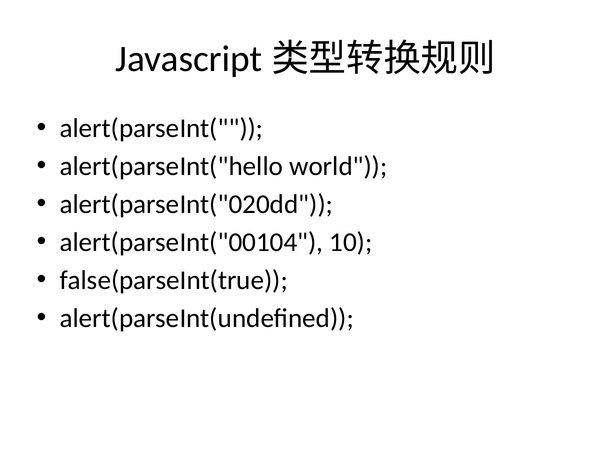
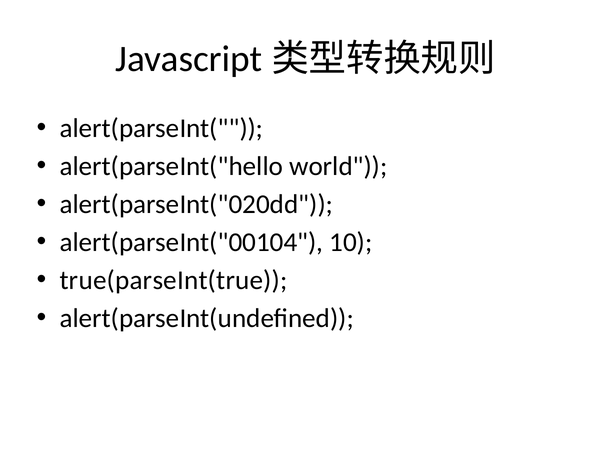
false(parseInt(true: false(parseInt(true -> true(parseInt(true (174, 280)
